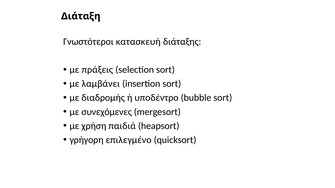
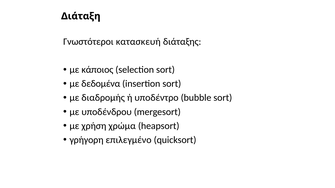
πράξεις: πράξεις -> κάποιος (97, 70)
λαμβάνει: λαμβάνει -> δεδομένα (101, 84)
συνεχόμενες: συνεχόμενες -> υποδένδρου (107, 112)
παιδιά: παιδιά -> χρώμα (122, 126)
